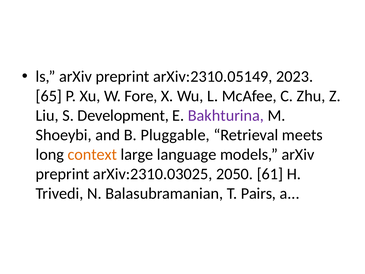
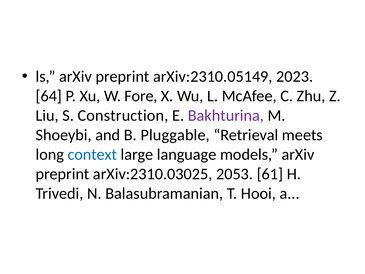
65: 65 -> 64 (49, 96)
Development: Development -> Construction (123, 116)
context colour: orange -> blue (92, 154)
2050: 2050 -> 2053 (235, 174)
Pairs: Pairs -> Hooi (258, 193)
